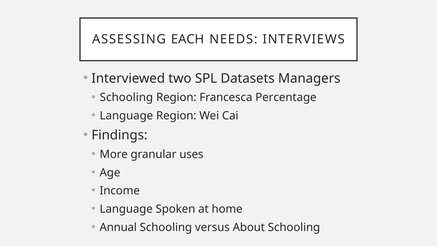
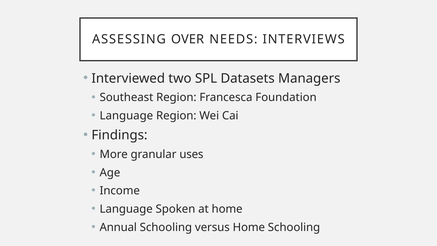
EACH: EACH -> OVER (188, 39)
Schooling: Schooling -> Southeast (126, 97)
Percentage: Percentage -> Foundation (286, 97)
versus About: About -> Home (249, 227)
